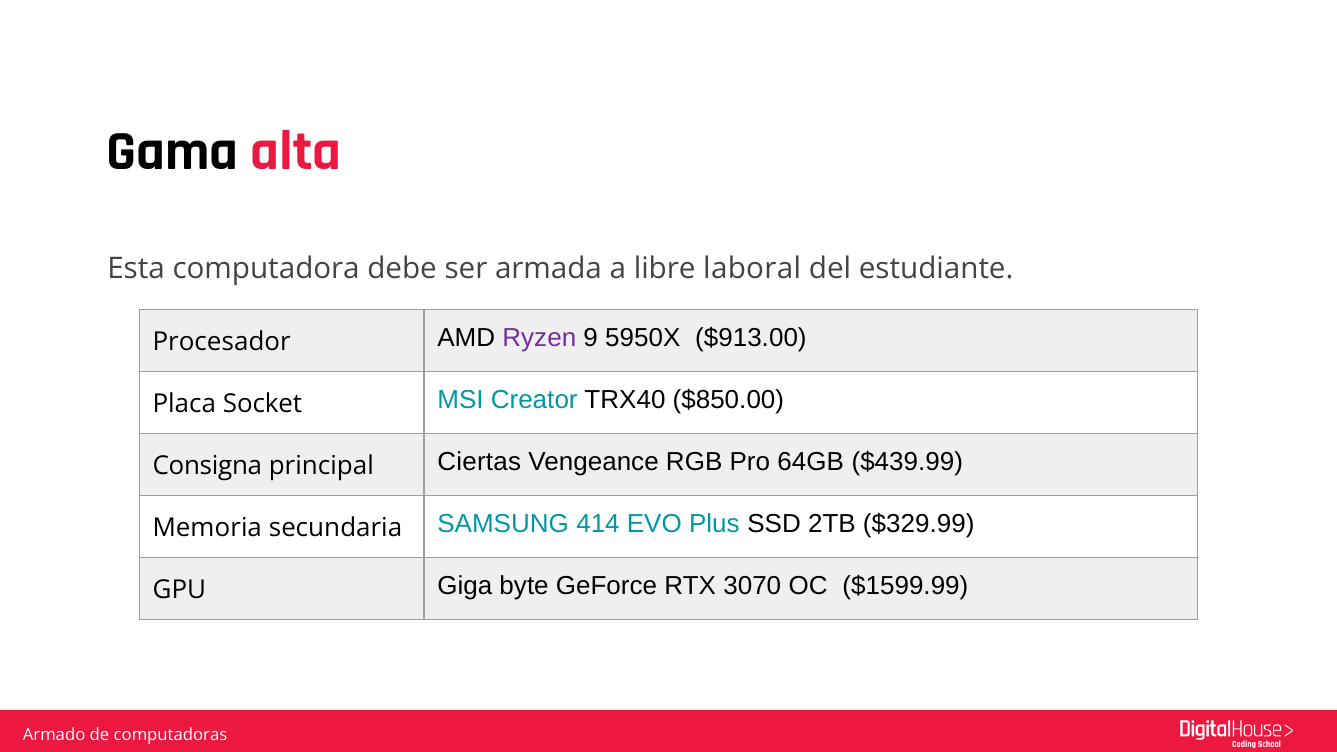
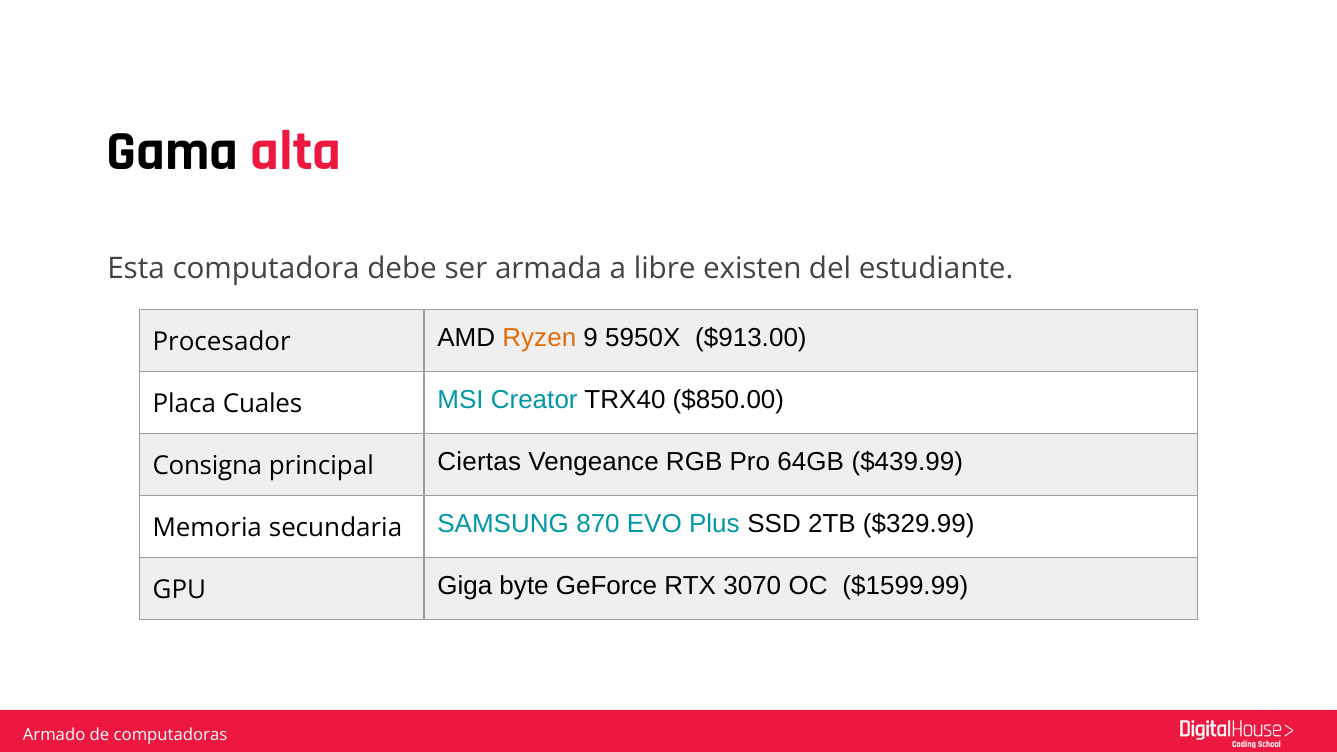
laboral: laboral -> existen (752, 269)
Ryzen colour: purple -> orange (539, 338)
Socket: Socket -> Cuales (263, 404)
414: 414 -> 870 (598, 524)
